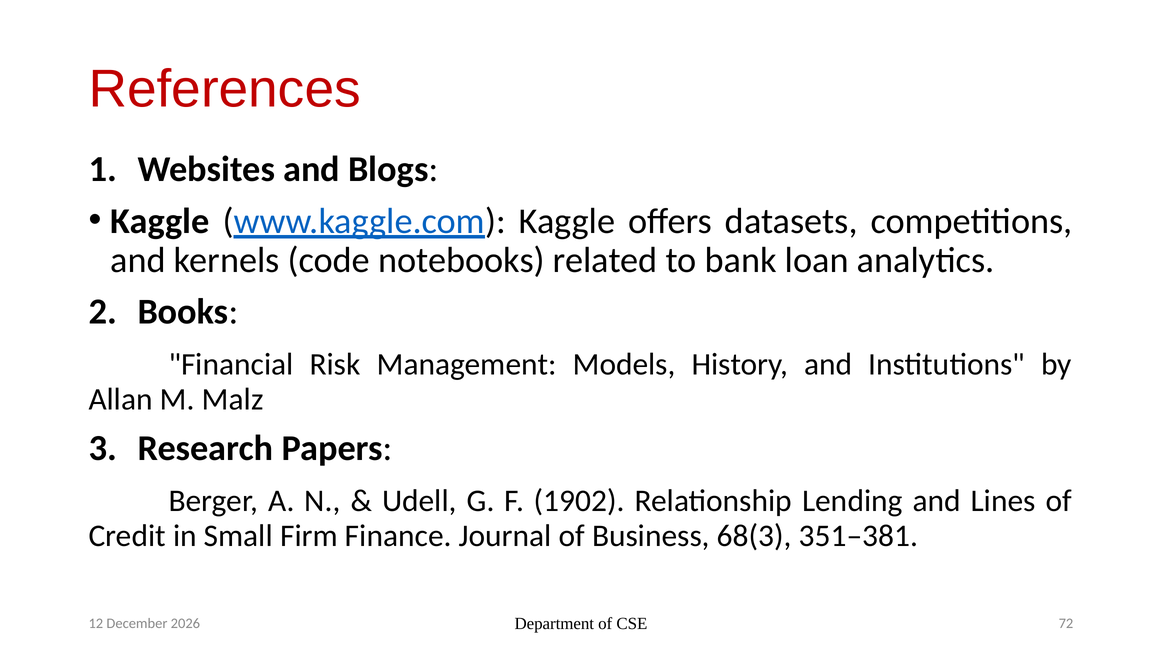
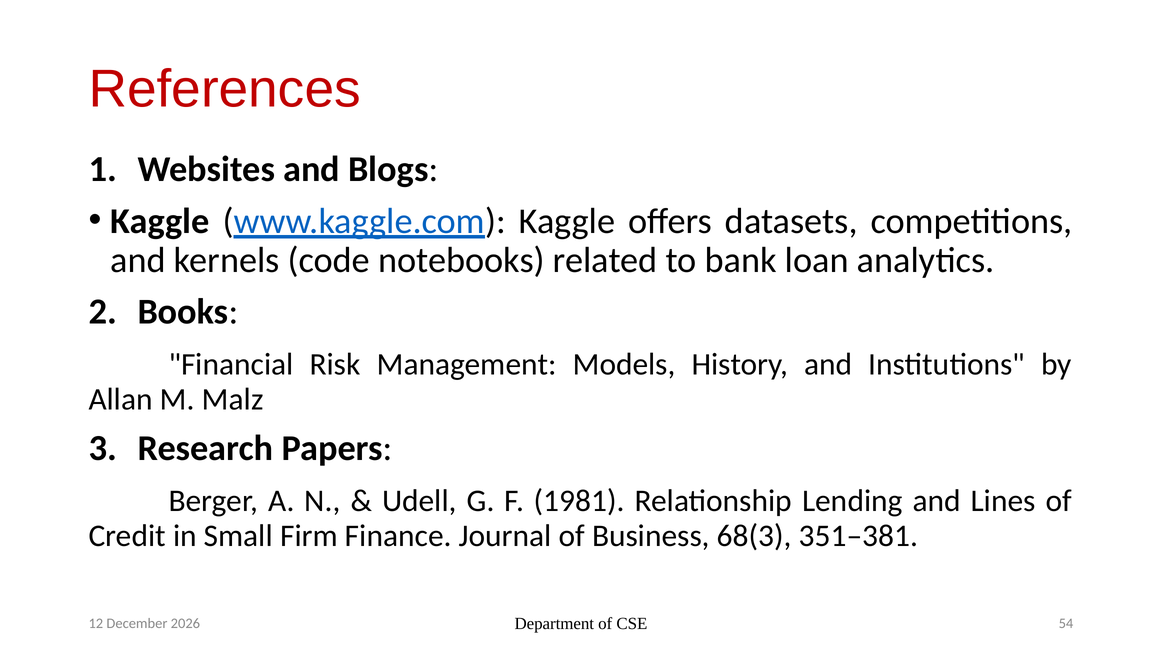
1902: 1902 -> 1981 (579, 501)
72: 72 -> 54 (1066, 624)
